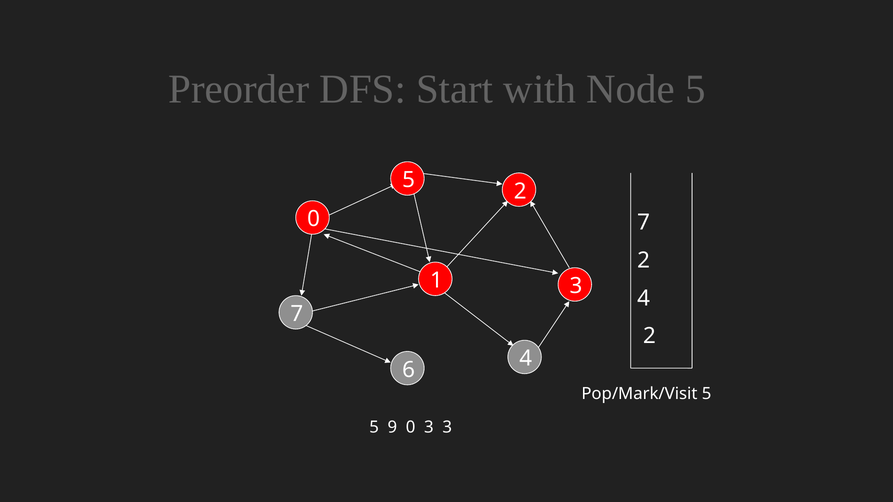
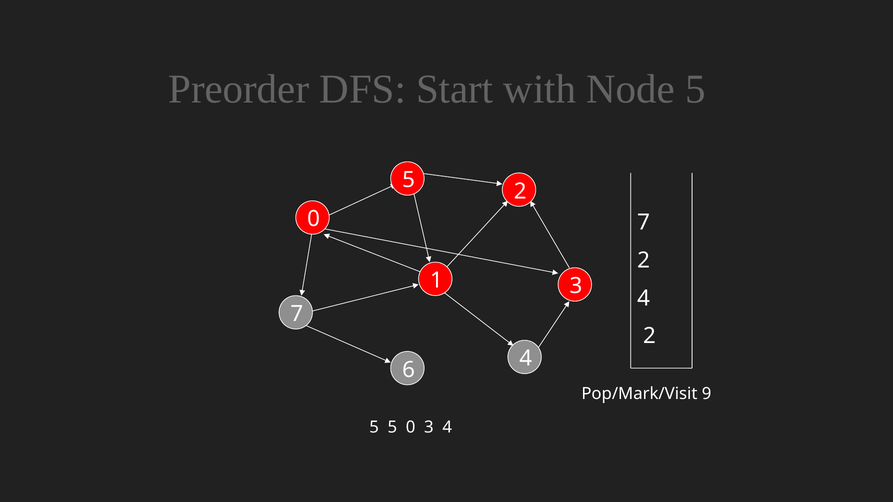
Pop/Mark/Visit 5: 5 -> 9 (707, 394)
5 9: 9 -> 5 (392, 427)
3 3: 3 -> 4 (447, 427)
